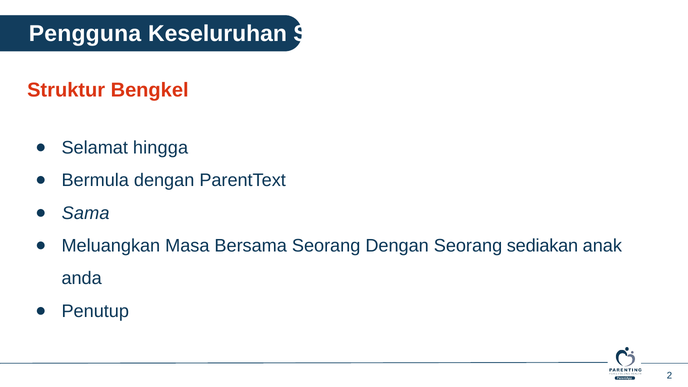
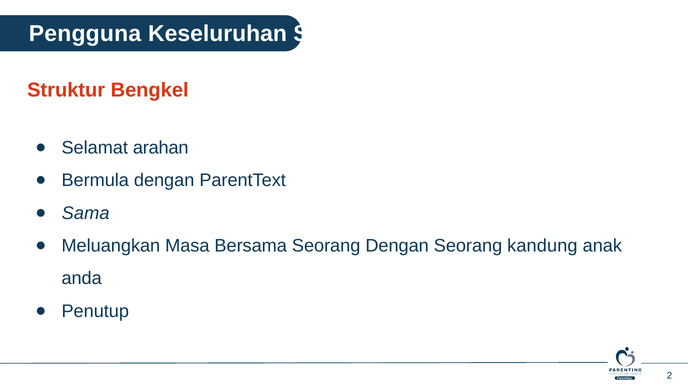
hingga: hingga -> arahan (161, 148)
sediakan: sediakan -> kandung (542, 246)
